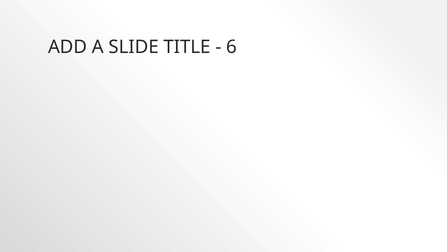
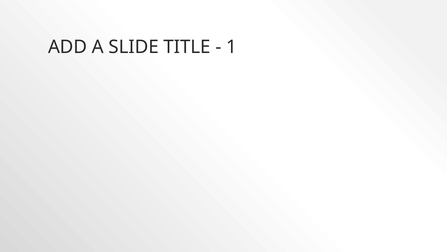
6: 6 -> 1 (232, 47)
